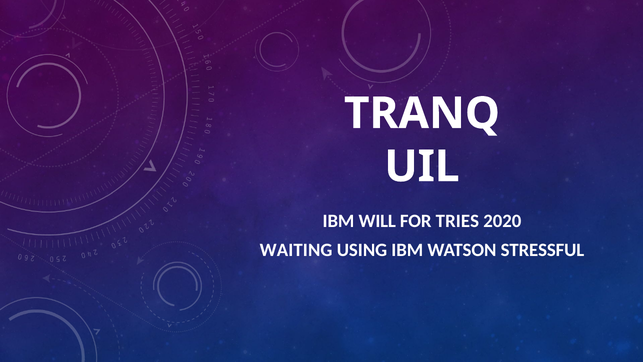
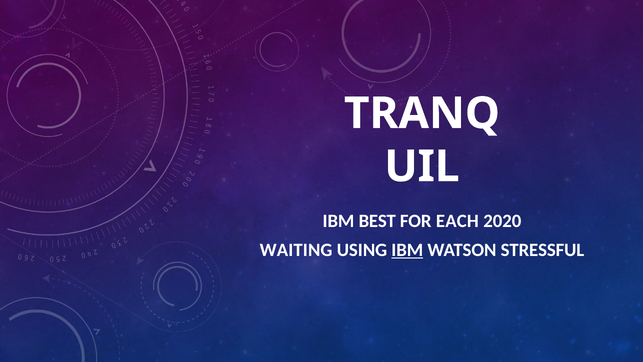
WILL: WILL -> BEST (377, 221)
TRIES: TRIES -> EACH (457, 221)
IBM underline: none -> present (407, 250)
